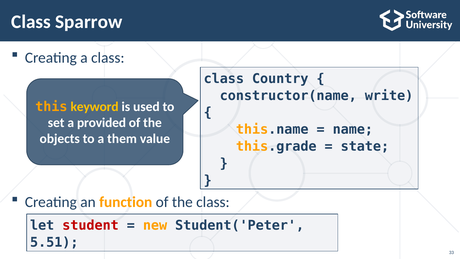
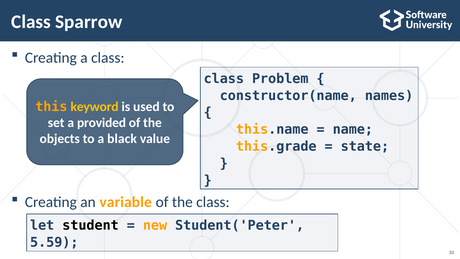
Country: Country -> Problem (280, 79)
write: write -> names (389, 96)
them: them -> black (122, 139)
function: function -> variable (126, 202)
student colour: red -> black (91, 225)
5.51: 5.51 -> 5.59 (54, 242)
